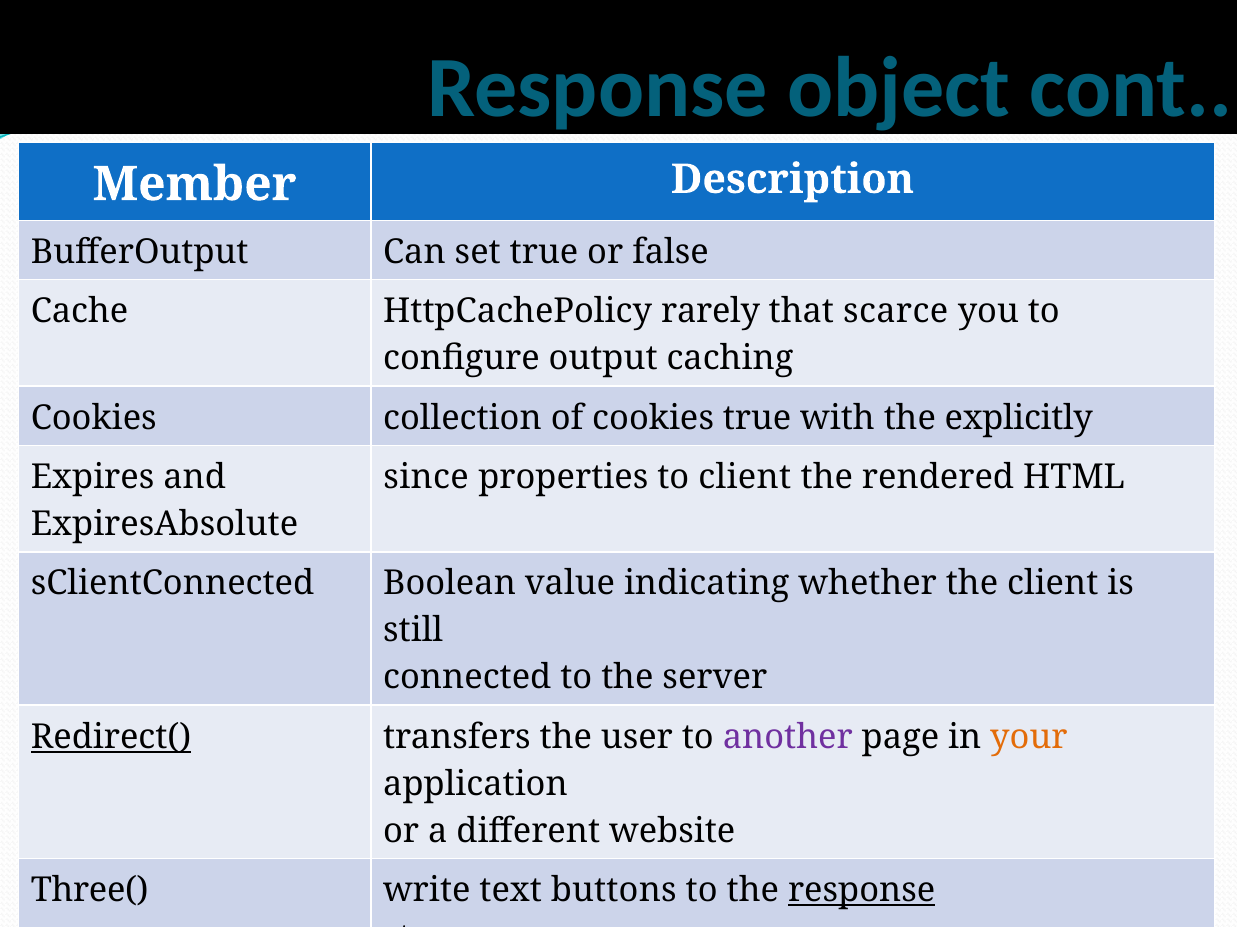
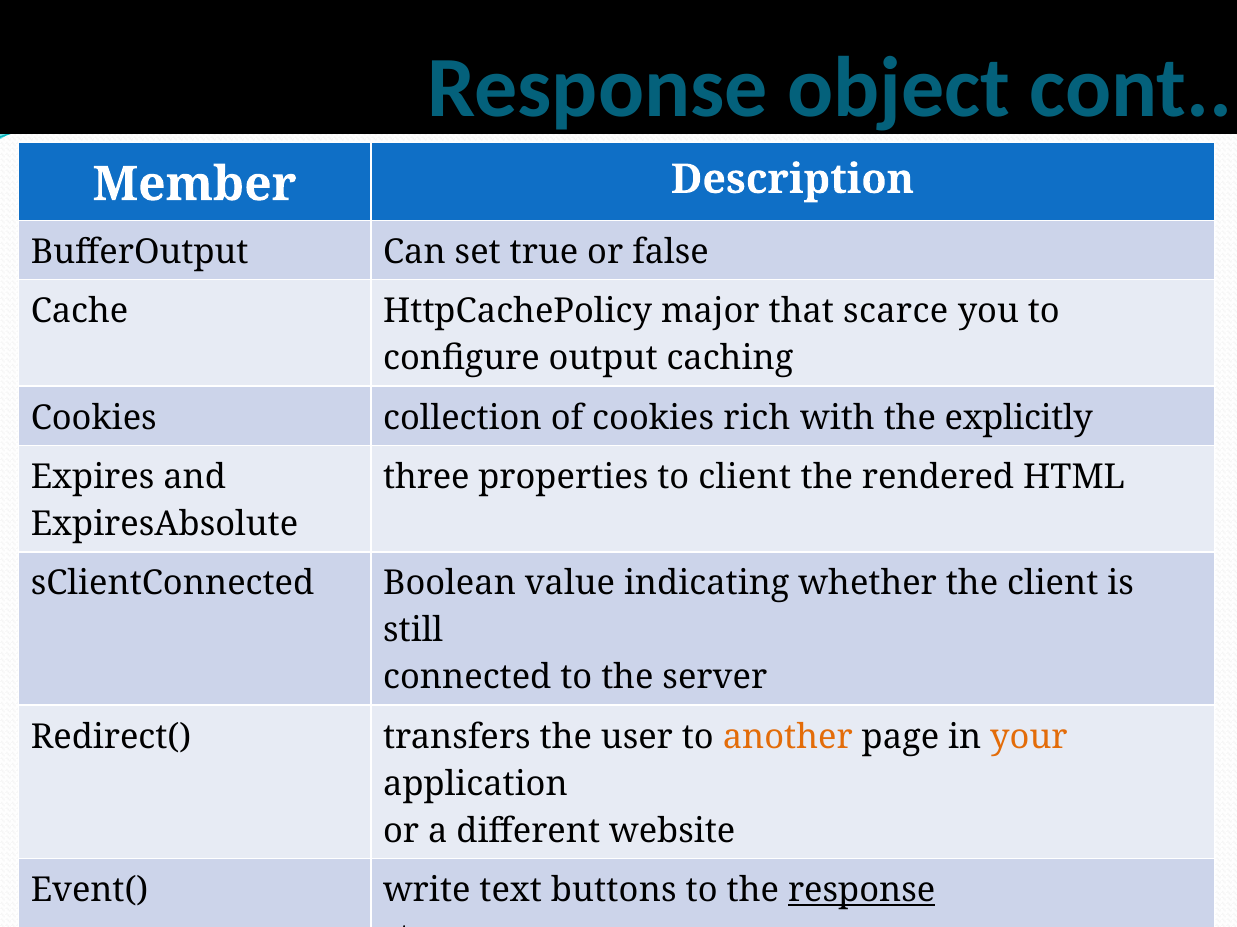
rarely: rarely -> major (710, 312)
cookies true: true -> rich (757, 418)
since: since -> three (426, 478)
Redirect( underline: present -> none (111, 737)
another colour: purple -> orange (788, 737)
Three(: Three( -> Event( (90, 891)
